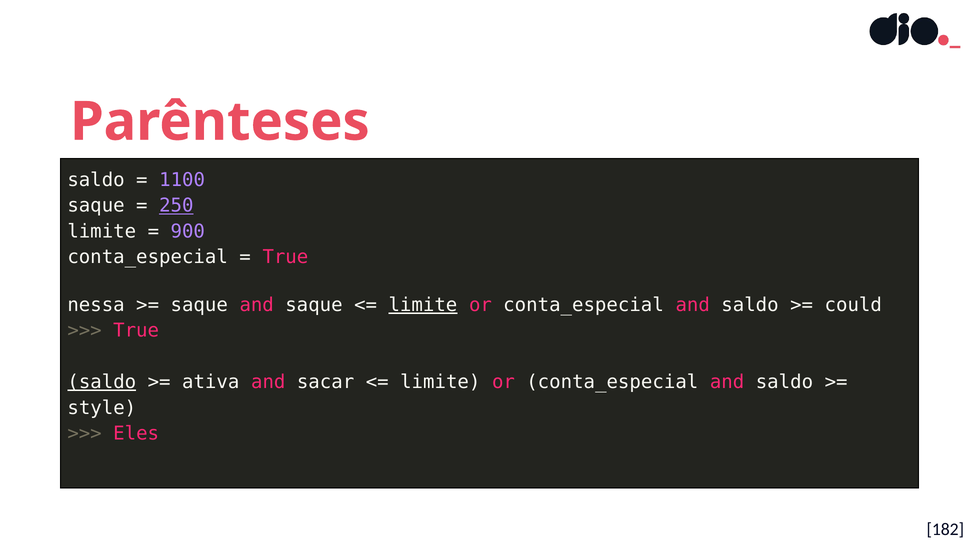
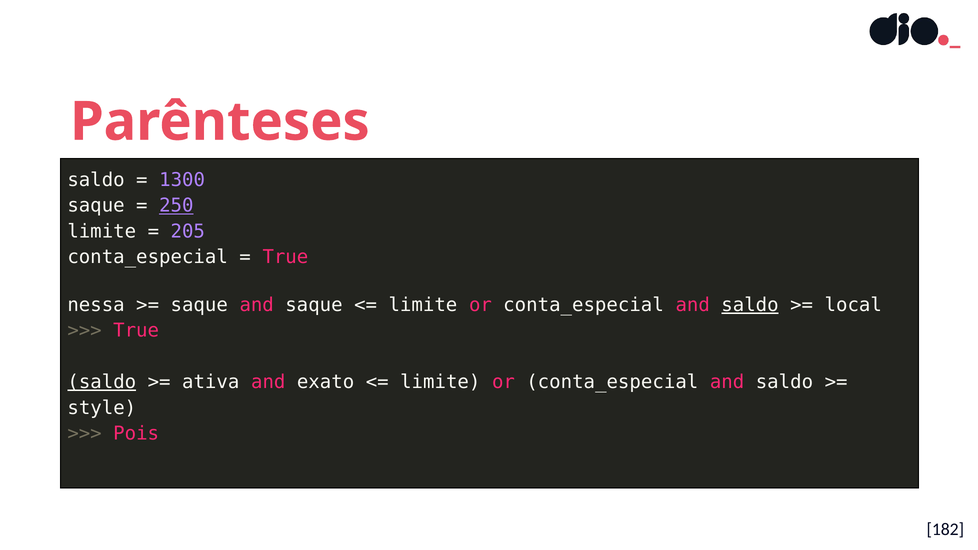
1100: 1100 -> 1300 (182, 180)
900: 900 -> 205 (188, 231)
limite underline: present -> none (423, 305)
saldo underline: none -> present (750, 305)
could: could -> local (853, 305)
sacar: sacar -> exato (326, 382)
Eles: Eles -> Pois (136, 434)
